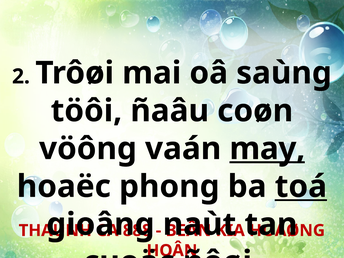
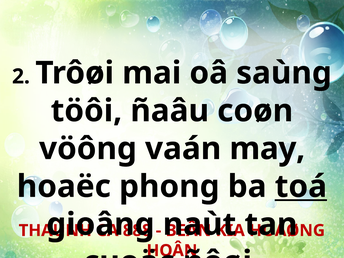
may underline: present -> none (267, 149)
